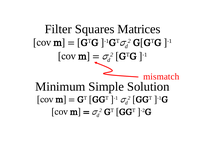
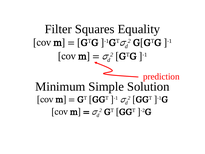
Matrices: Matrices -> Equality (139, 29)
mismatch: mismatch -> prediction (161, 76)
